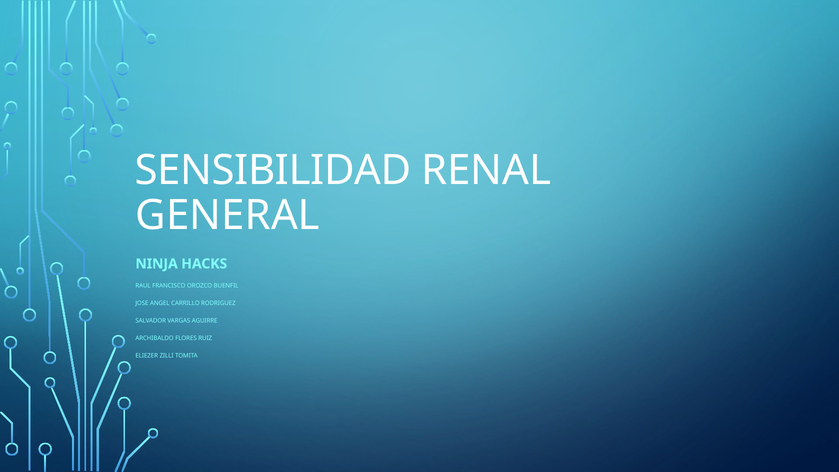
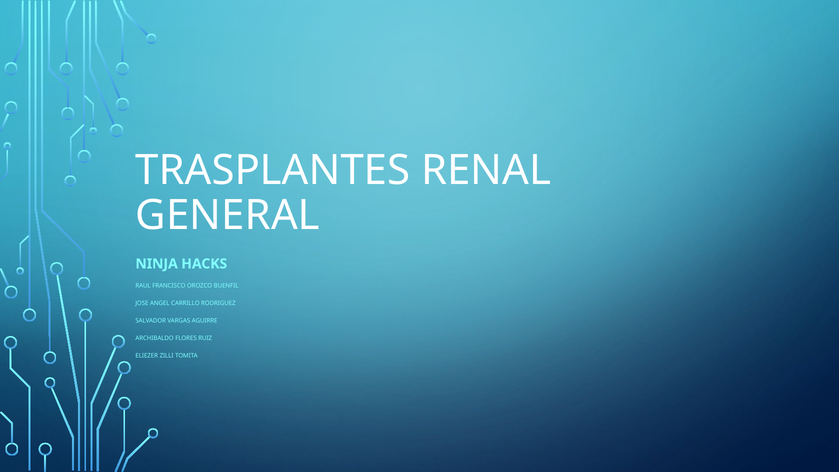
SENSIBILIDAD: SENSIBILIDAD -> TRASPLANTES (273, 170)
